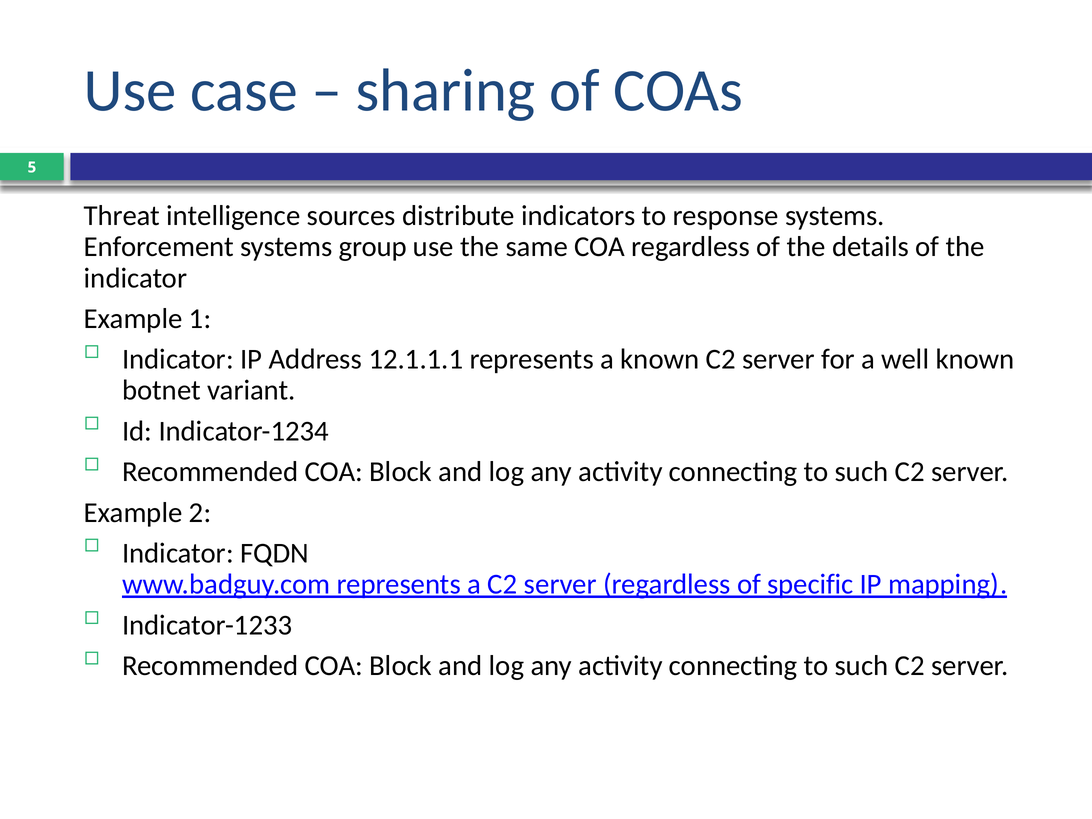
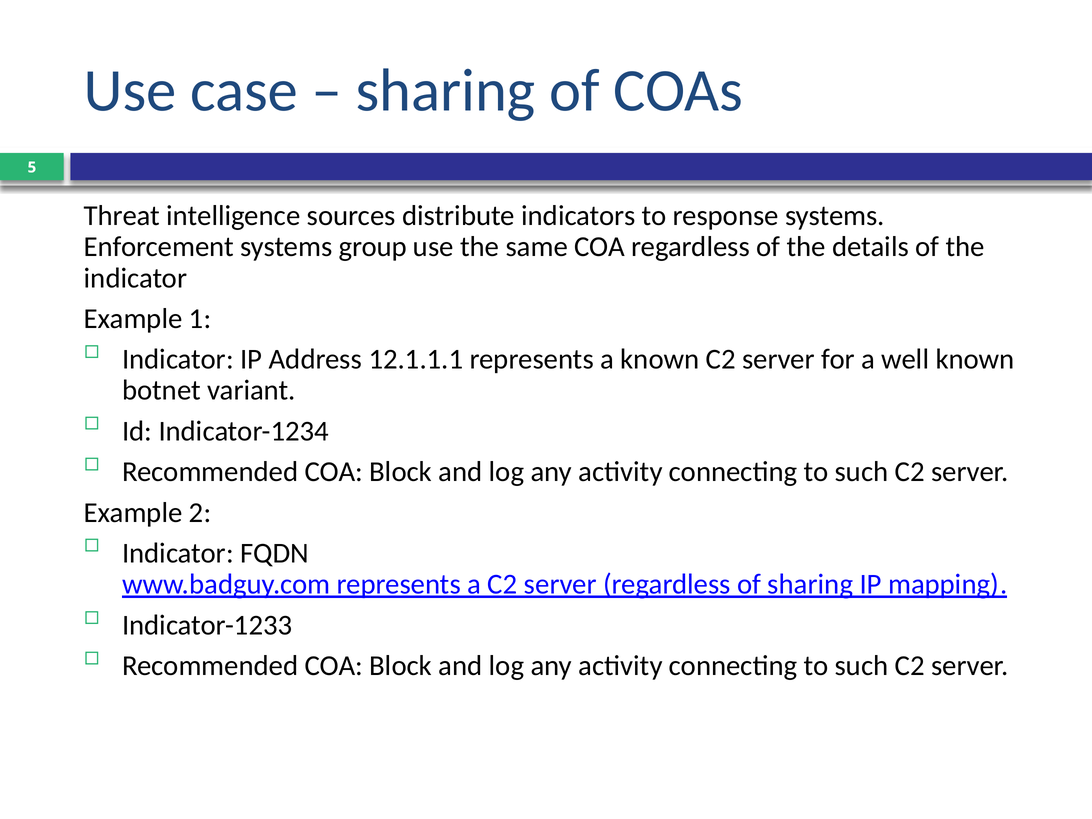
of specific: specific -> sharing (810, 584)
